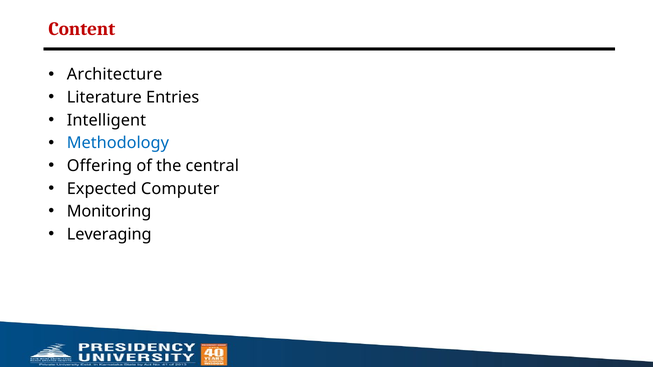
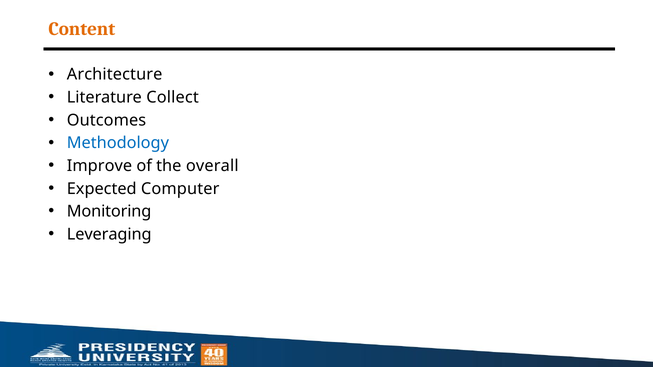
Content colour: red -> orange (82, 29)
Entries: Entries -> Collect (173, 97)
Intelligent: Intelligent -> Outcomes (106, 120)
Offering: Offering -> Improve (99, 166)
central: central -> overall (212, 166)
